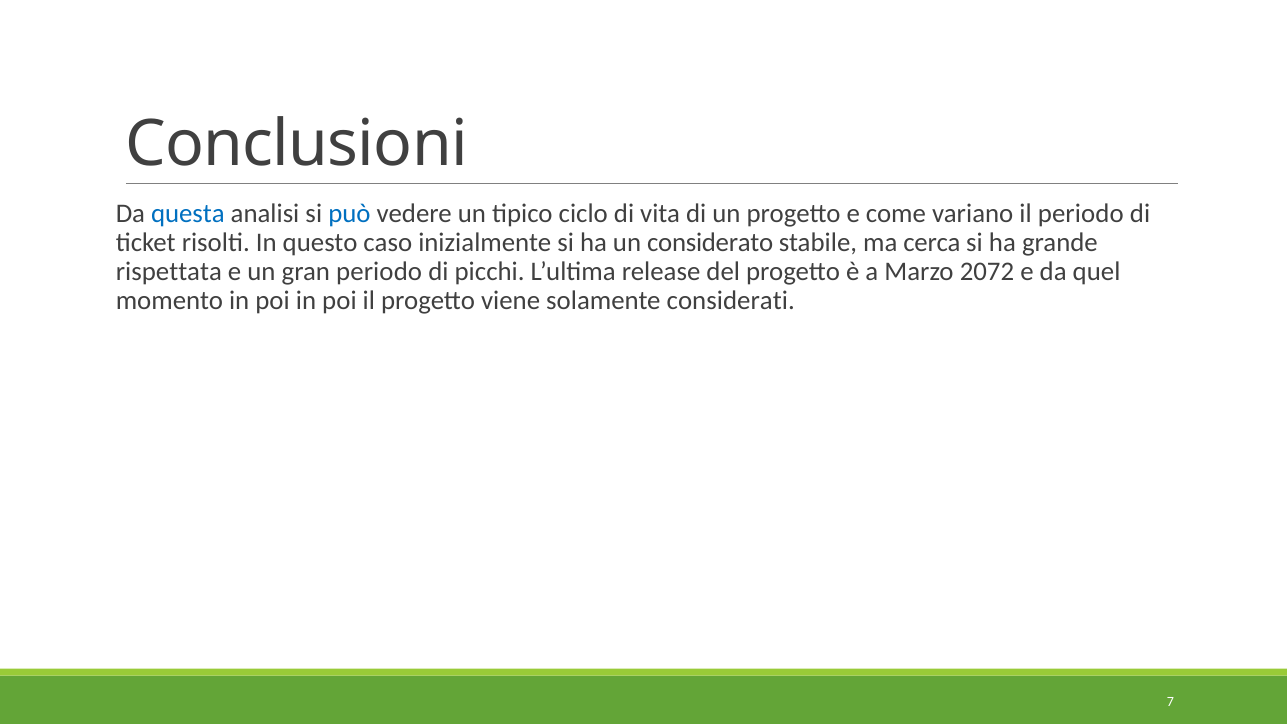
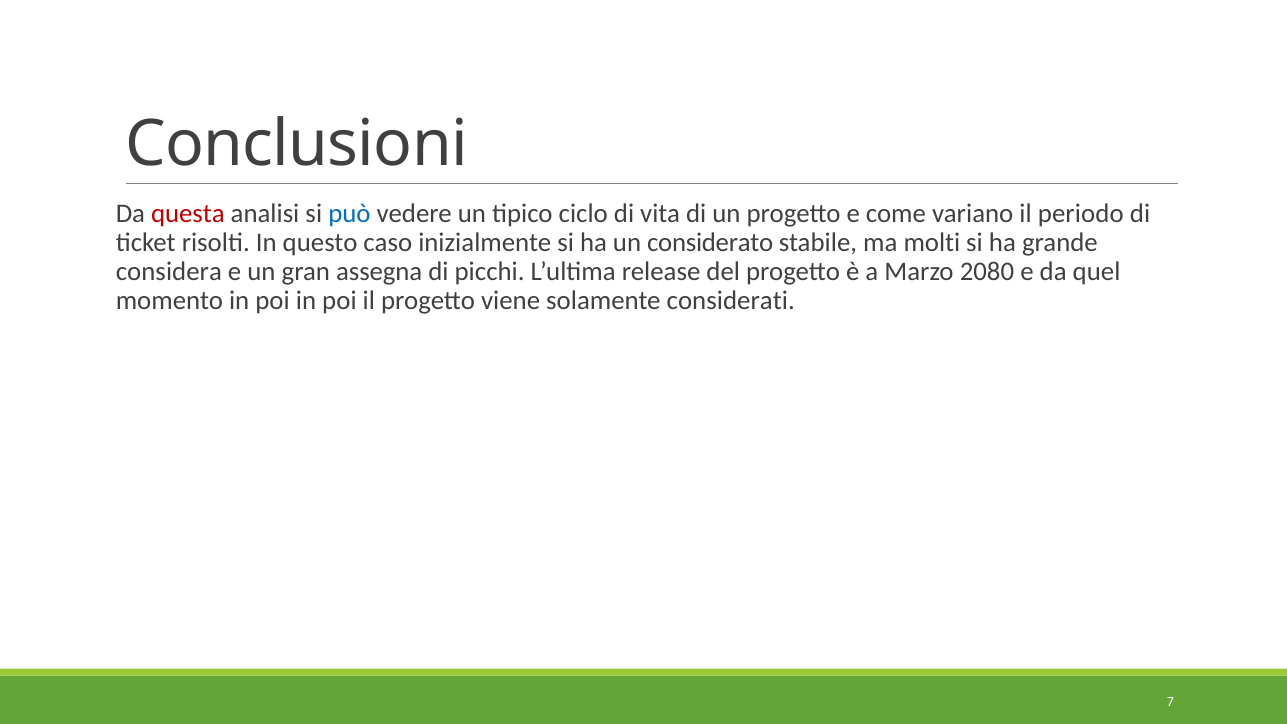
questa colour: blue -> red (188, 214)
cerca: cerca -> molti (932, 243)
rispettata: rispettata -> considera (169, 272)
gran periodo: periodo -> assegna (379, 272)
2072: 2072 -> 2080 (987, 272)
